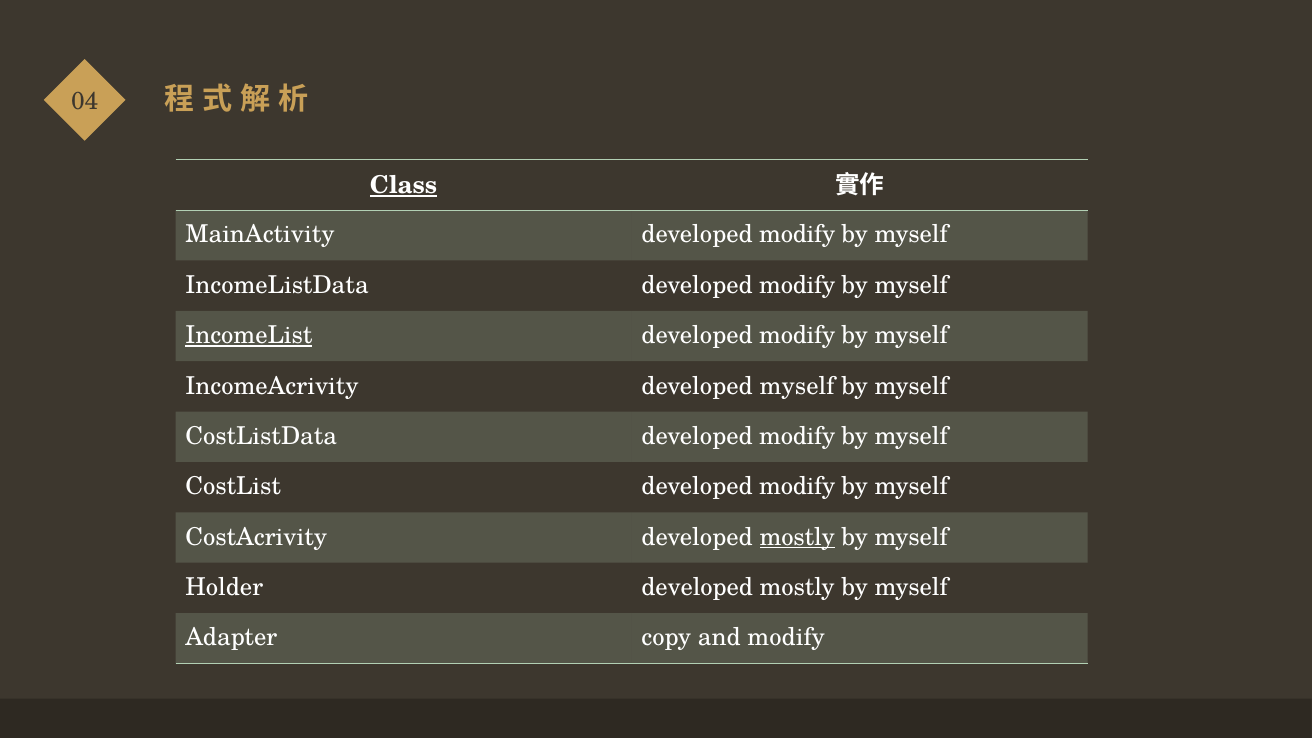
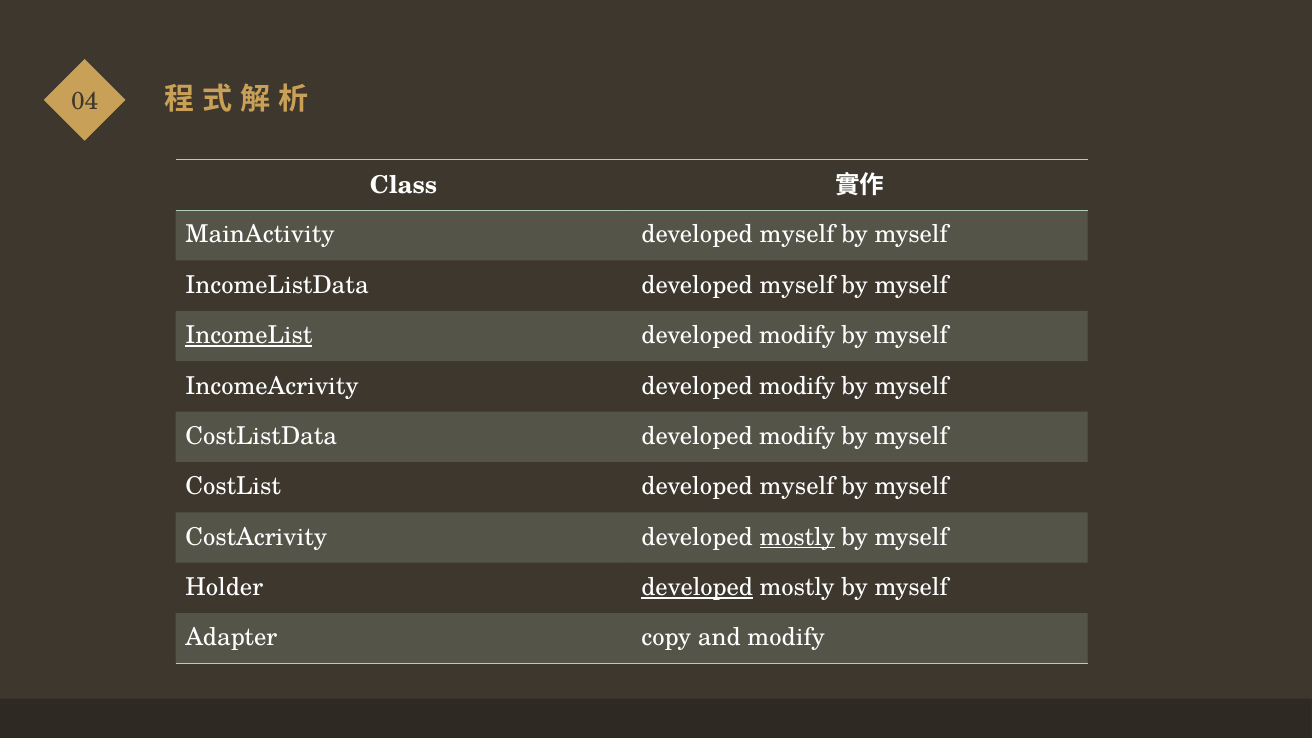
Class underline: present -> none (404, 185)
MainActivity developed modify: modify -> myself (797, 235)
IncomeListData developed modify: modify -> myself (797, 285)
IncomeAcrivity developed myself: myself -> modify (797, 386)
CostList developed modify: modify -> myself (797, 487)
developed underline: none -> present (697, 587)
